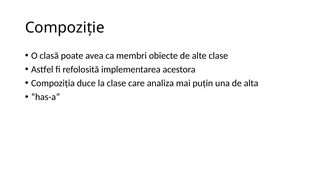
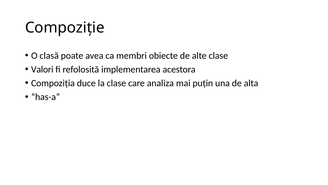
Astfel: Astfel -> Valori (42, 69)
